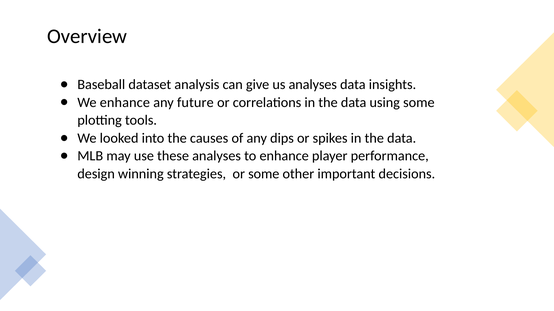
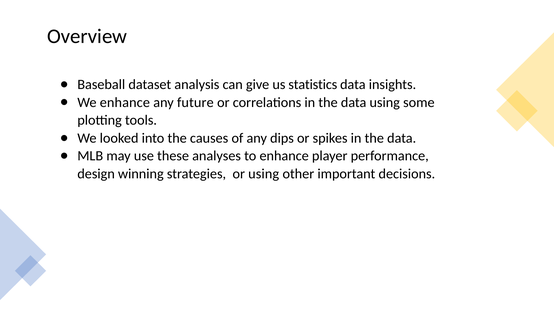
us analyses: analyses -> statistics (313, 85)
or some: some -> using (264, 174)
